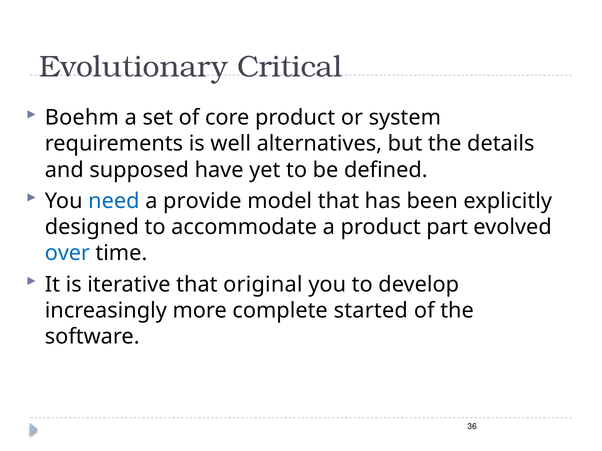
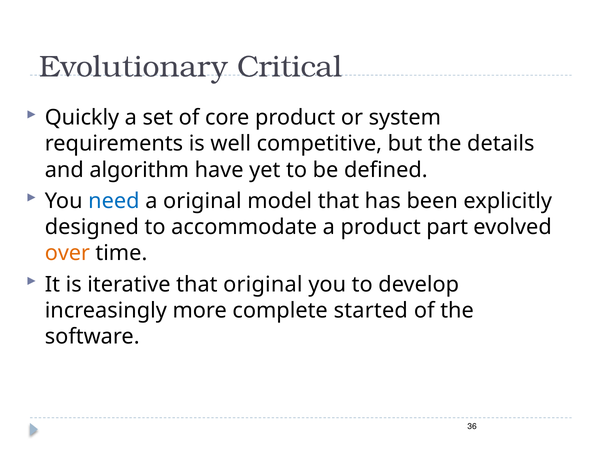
Boehm: Boehm -> Quickly (82, 118)
alternatives: alternatives -> competitive (319, 144)
supposed: supposed -> algorithm (139, 170)
a provide: provide -> original (202, 201)
over colour: blue -> orange (67, 254)
